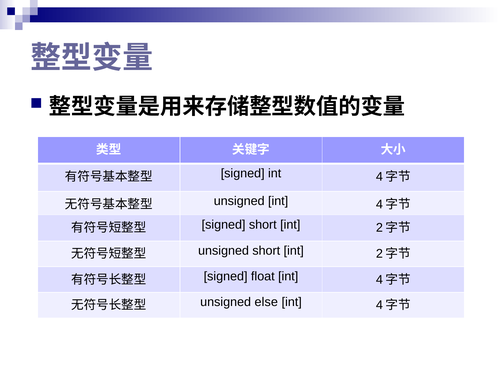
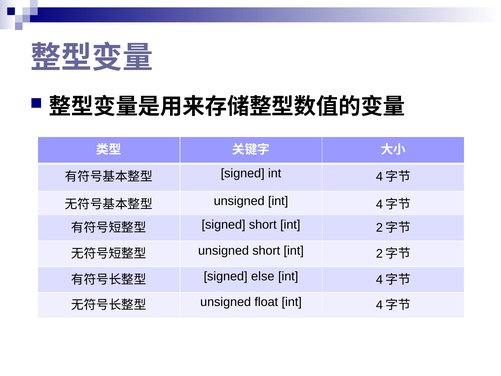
float: float -> else (263, 276)
else: else -> float (266, 302)
